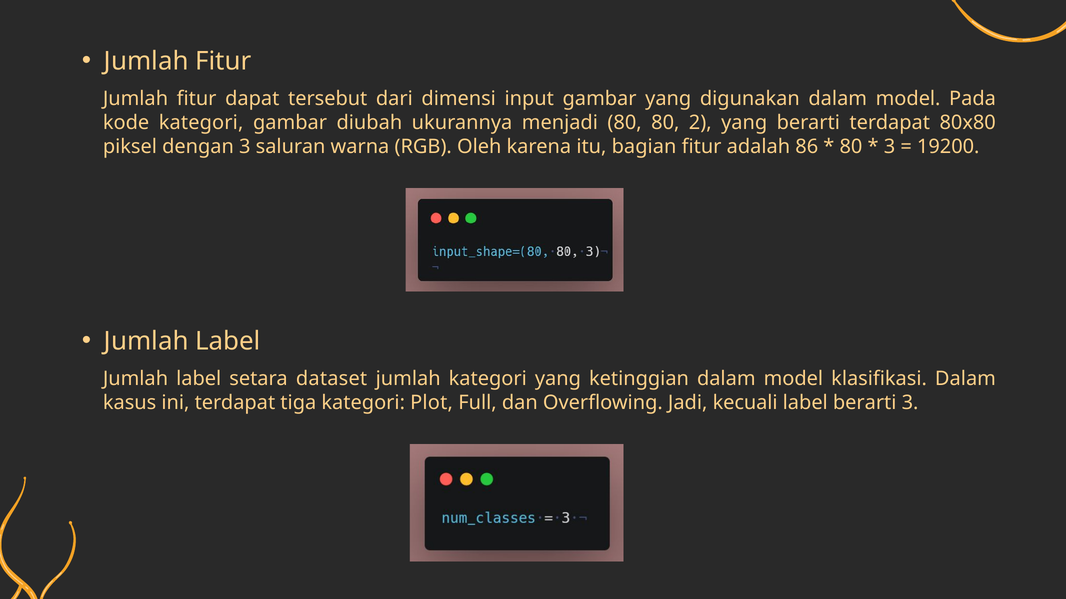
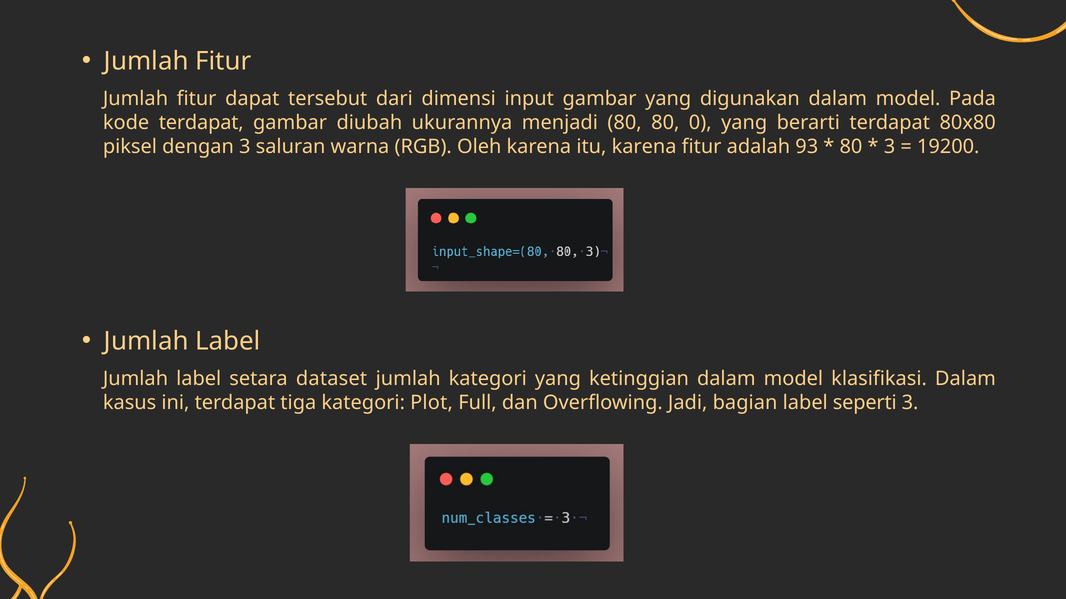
kode kategori: kategori -> terdapat (201, 123)
2: 2 -> 0 (700, 123)
itu bagian: bagian -> karena (644, 147)
86: 86 -> 93 (807, 147)
kecuali: kecuali -> bagian (745, 403)
label berarti: berarti -> seperti (865, 403)
